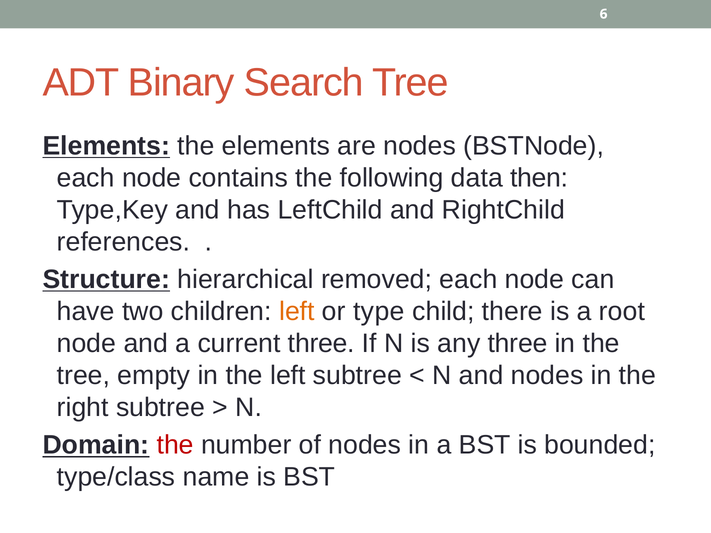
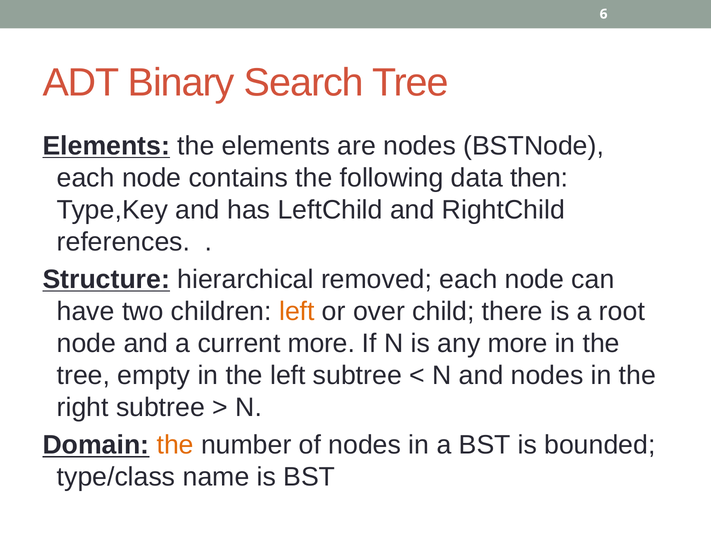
type: type -> over (379, 312)
current three: three -> more (321, 344)
any three: three -> more (518, 344)
the colour: red -> orange (175, 445)
